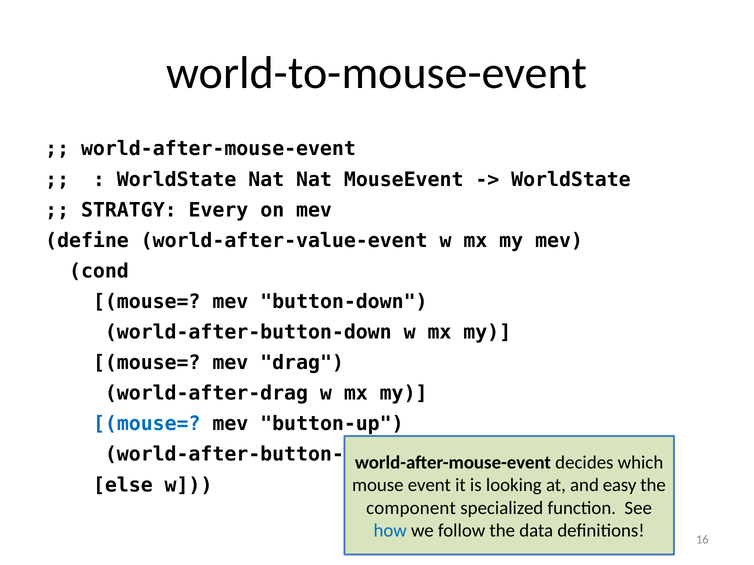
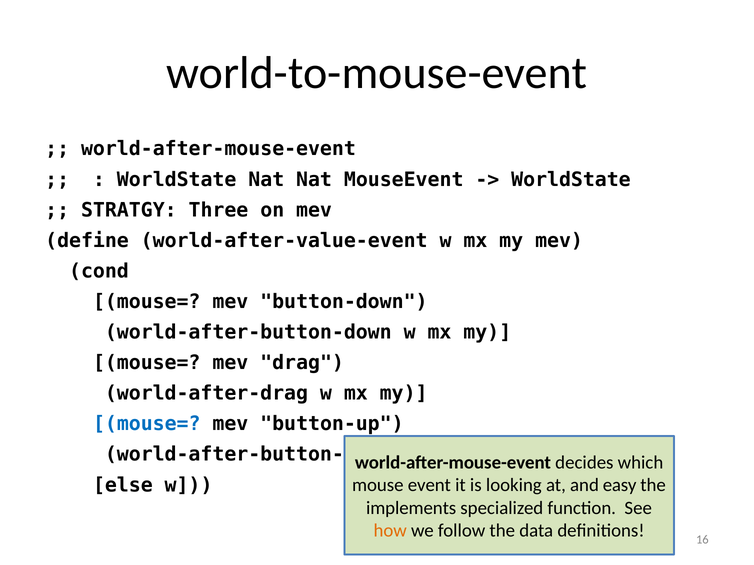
Every: Every -> Three (218, 210)
component: component -> implements (411, 508)
how colour: blue -> orange (390, 531)
